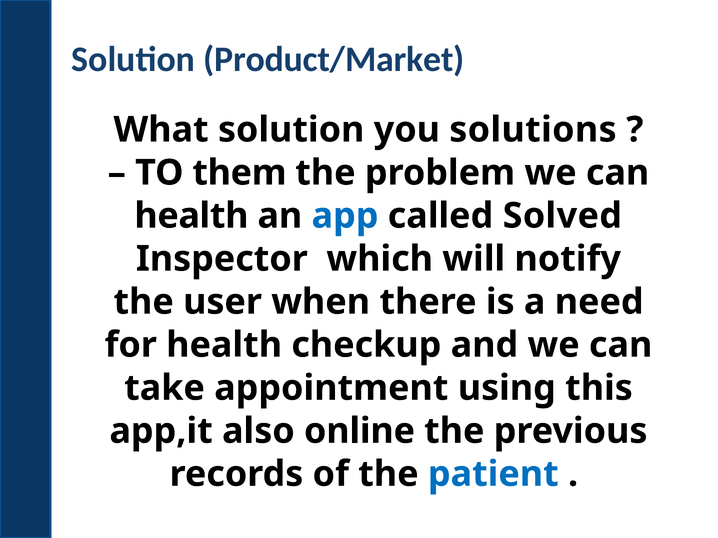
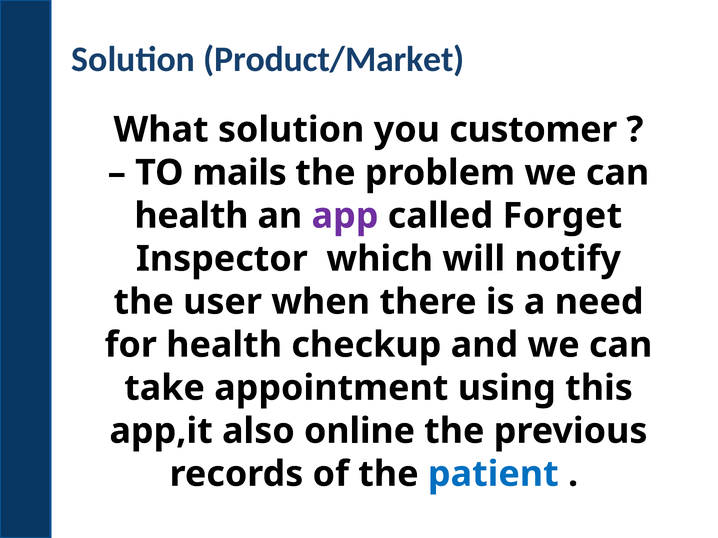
solutions: solutions -> customer (533, 130)
them: them -> mails (240, 173)
app colour: blue -> purple (345, 216)
Solved: Solved -> Forget (562, 216)
